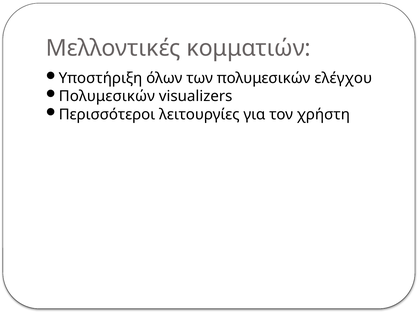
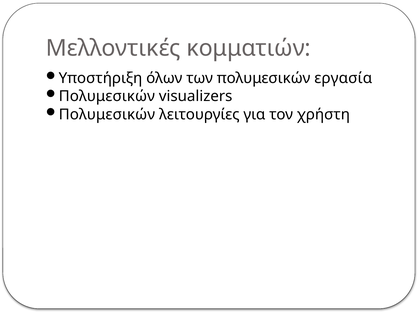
ελέγχου: ελέγχου -> εργασία (343, 78)
Περισσότεροι: Περισσότεροι -> Πολυμεσικών (107, 115)
